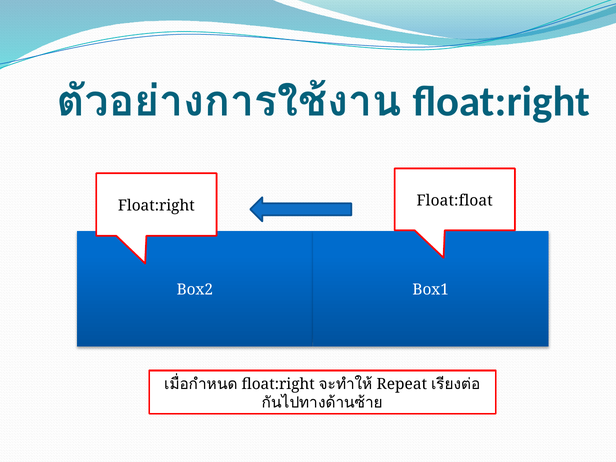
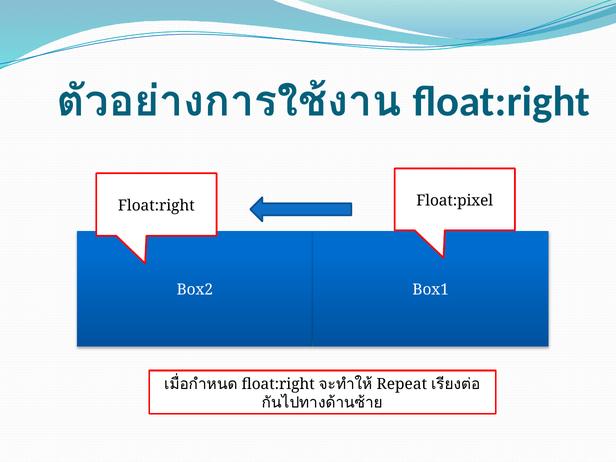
Float:float: Float:float -> Float:pixel (455, 200)
